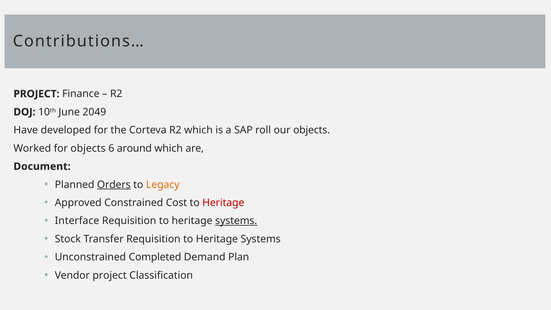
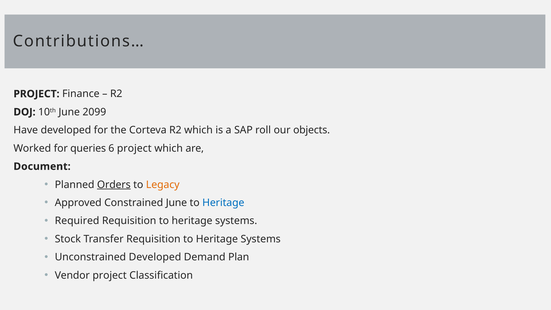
2049: 2049 -> 2099 (94, 112)
for objects: objects -> queries (88, 148)
6 around: around -> project (134, 148)
Constrained Cost: Cost -> June (176, 203)
Heritage colour: red -> blue (223, 203)
Interface: Interface -> Required (77, 221)
systems underline: present -> none (236, 221)
Unconstrained Completed: Completed -> Developed (155, 257)
